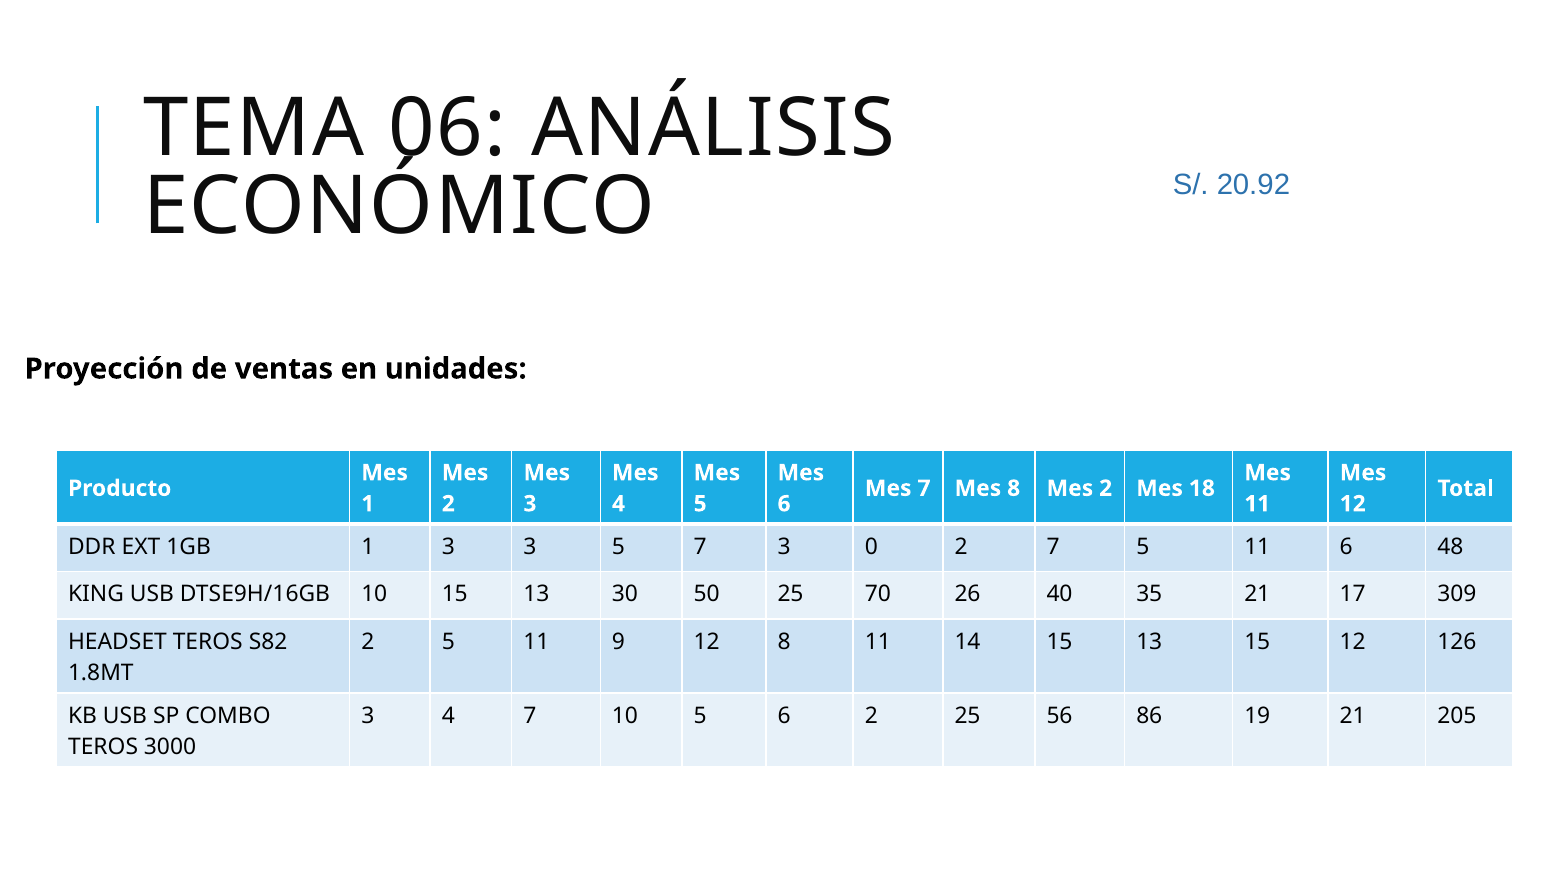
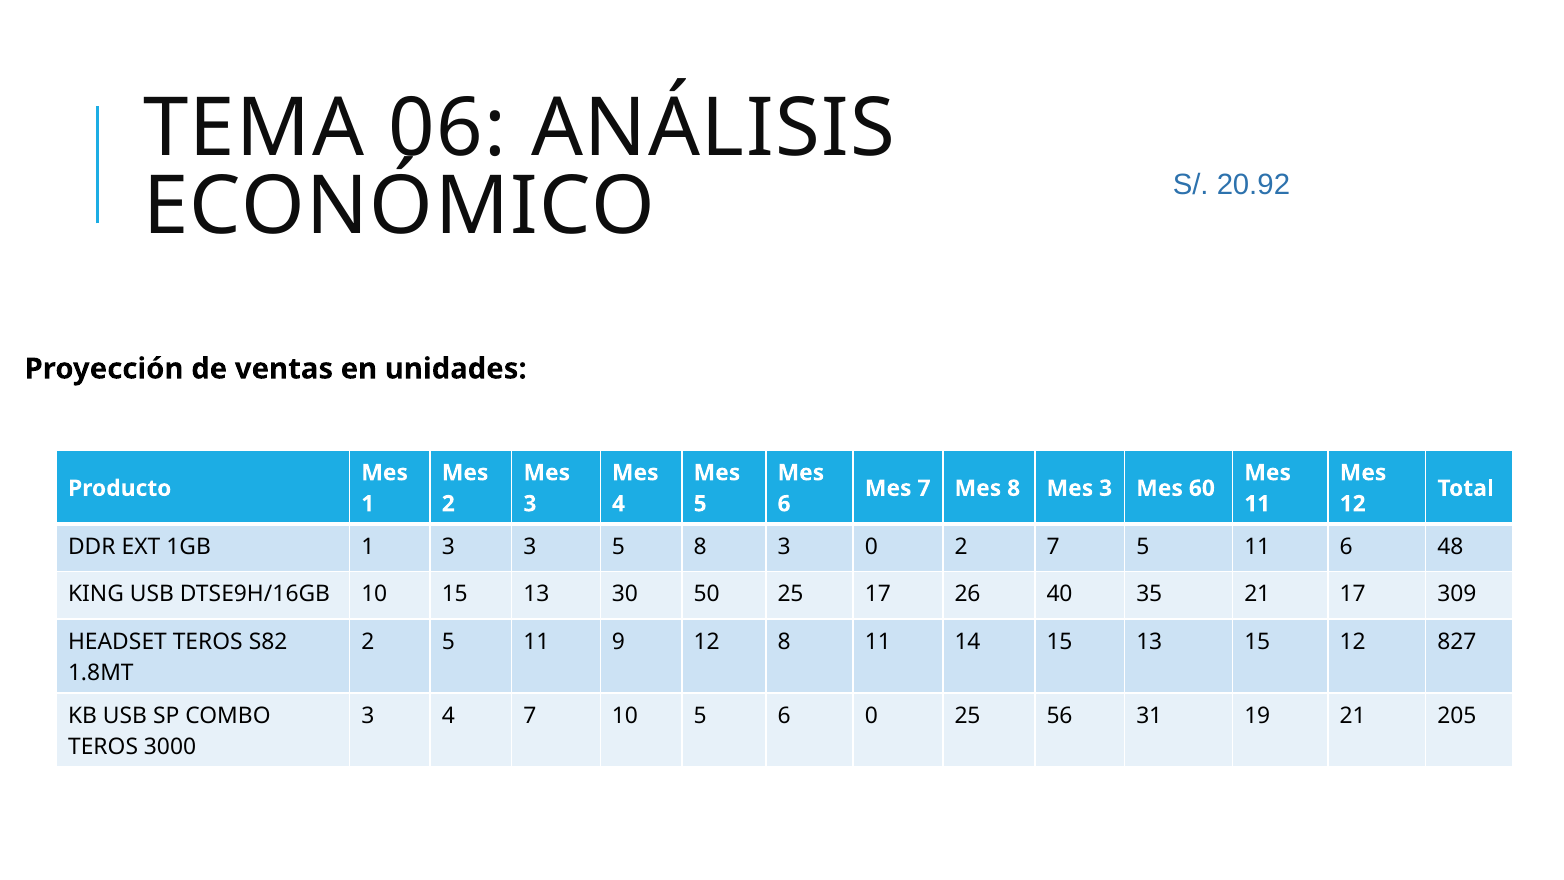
8 Mes 2: 2 -> 3 (1106, 488)
18: 18 -> 60 (1202, 488)
5 7: 7 -> 8 (700, 547)
25 70: 70 -> 17 (878, 594)
126: 126 -> 827 (1457, 642)
6 2: 2 -> 0 (871, 716)
86: 86 -> 31 (1149, 716)
